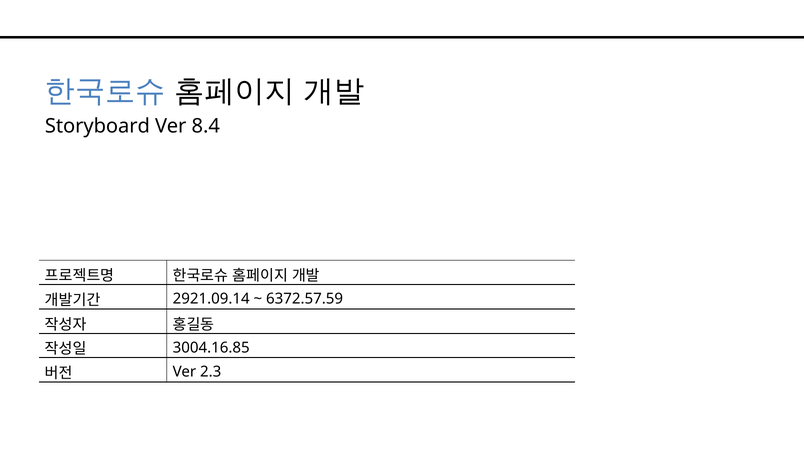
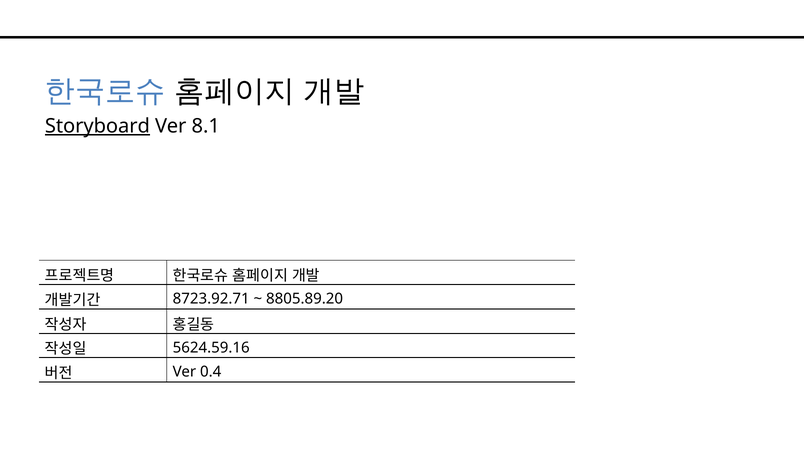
Storyboard underline: none -> present (97, 126)
8.4: 8.4 -> 8.1 (206, 126)
2921.09.14: 2921.09.14 -> 8723.92.71 (211, 299)
6372.57.59: 6372.57.59 -> 8805.89.20 (305, 299)
3004.16.85: 3004.16.85 -> 5624.59.16 (211, 348)
2.3: 2.3 -> 0.4 (211, 372)
